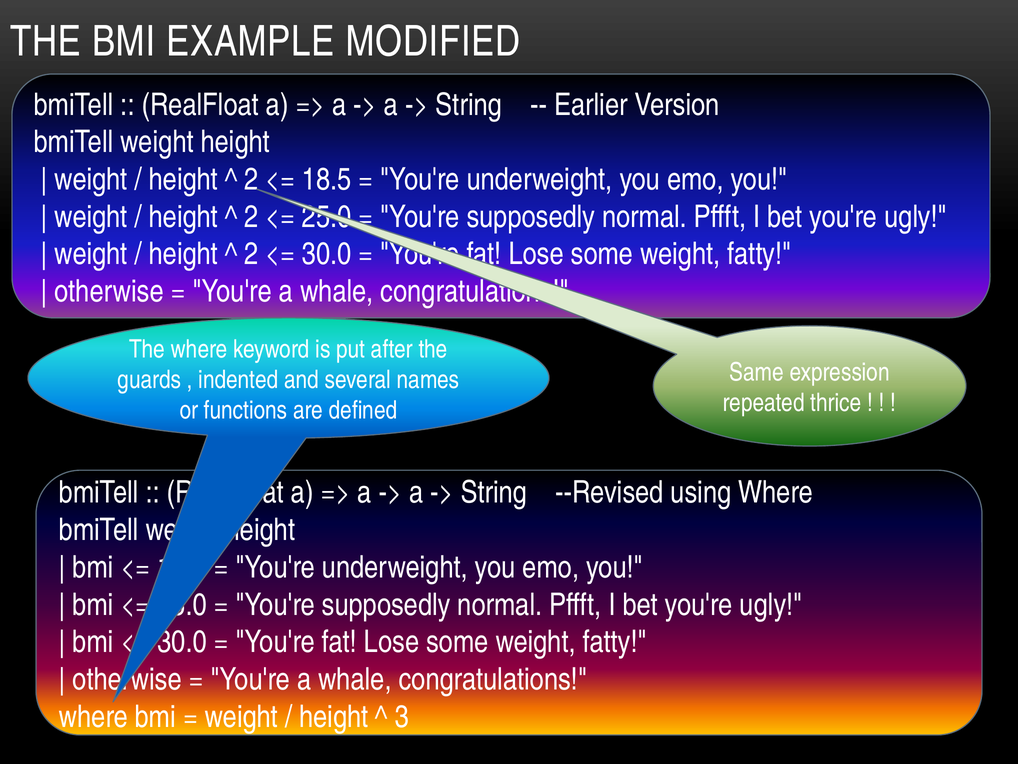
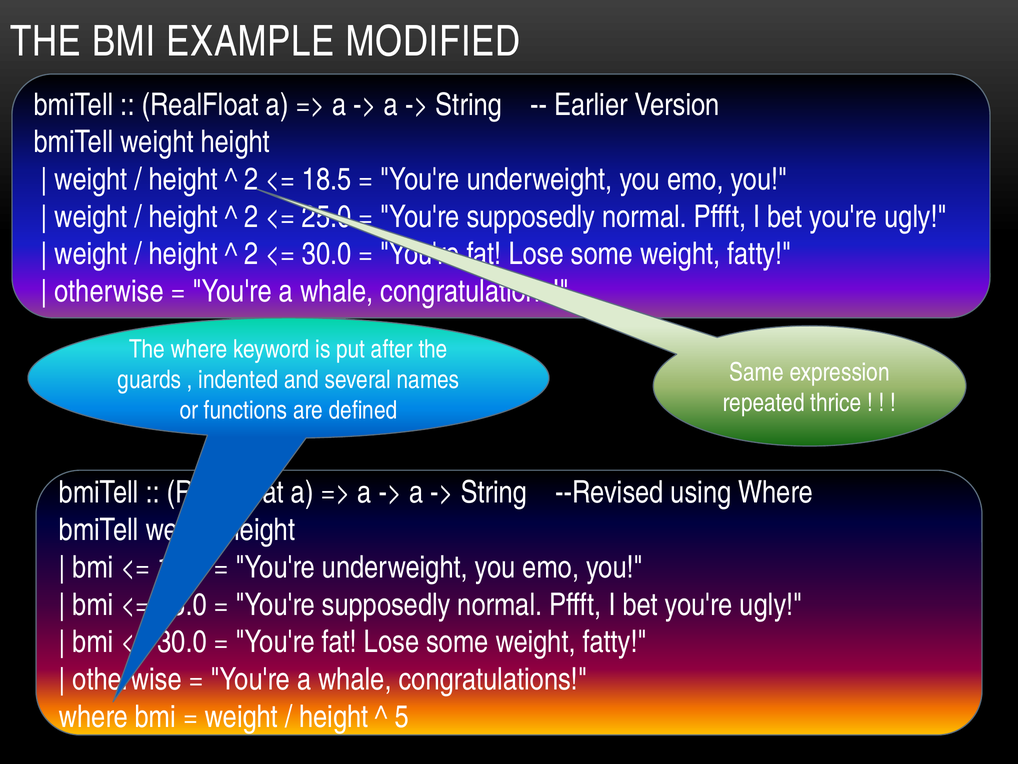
3: 3 -> 5 (402, 716)
